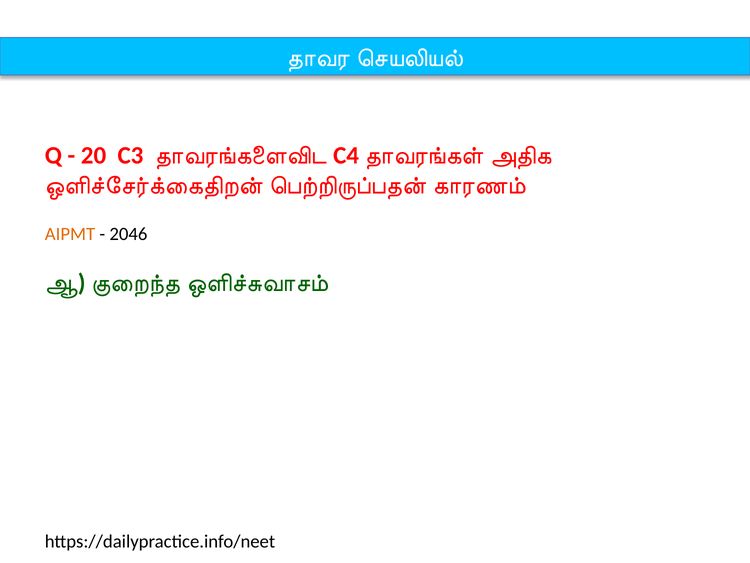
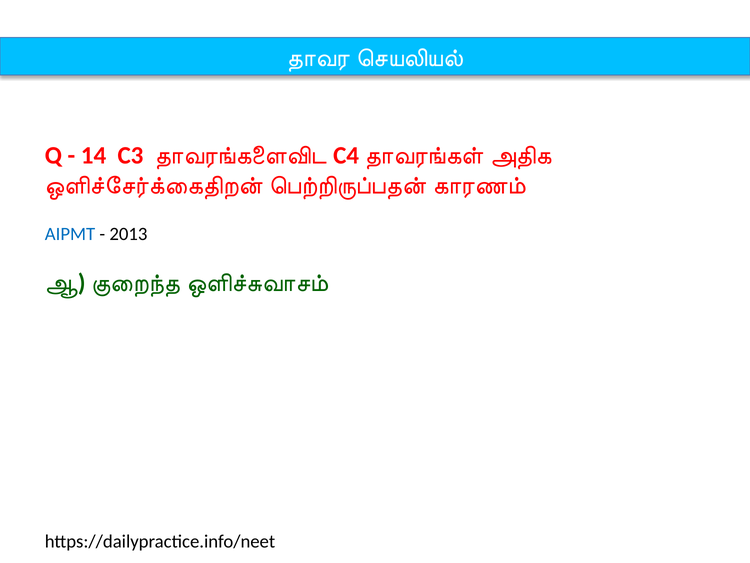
20: 20 -> 14 (94, 155)
AIPMT colour: orange -> blue (70, 234)
2046: 2046 -> 2013 (128, 234)
